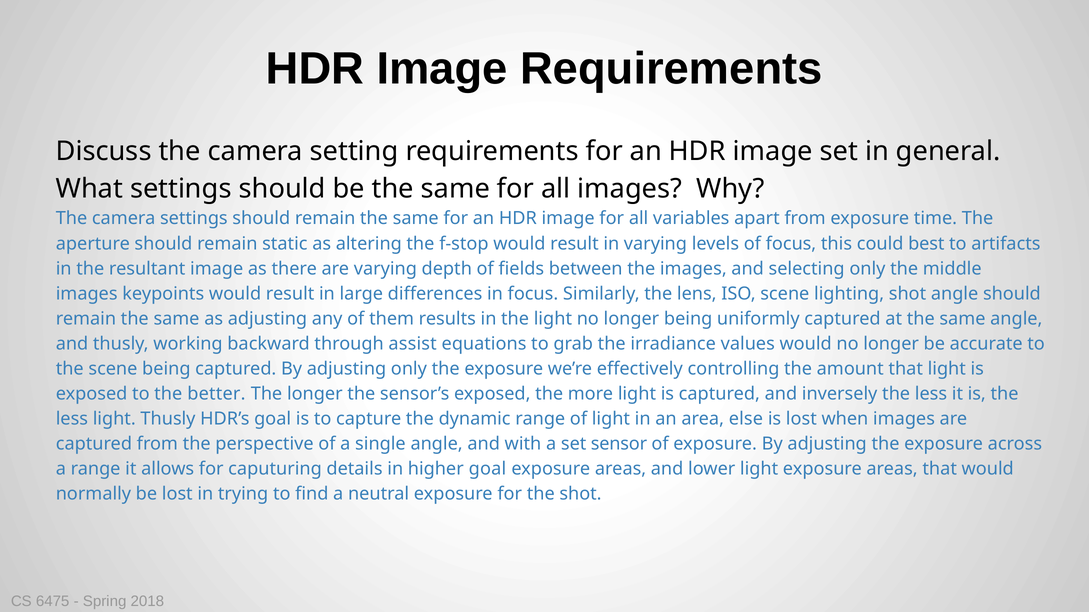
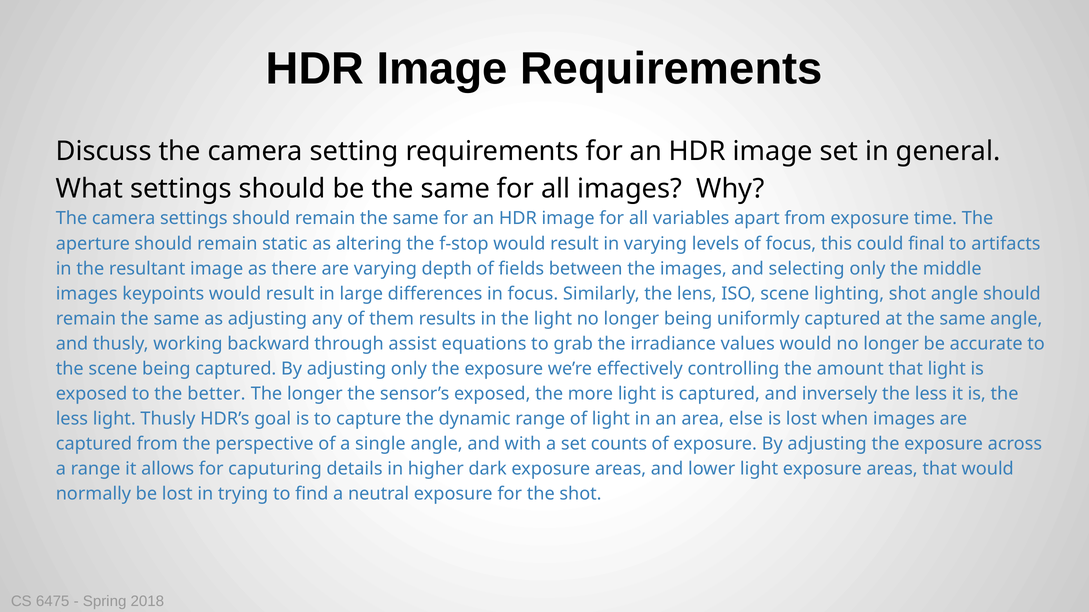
best: best -> final (926, 244)
sensor: sensor -> counts (619, 444)
higher goal: goal -> dark (488, 469)
